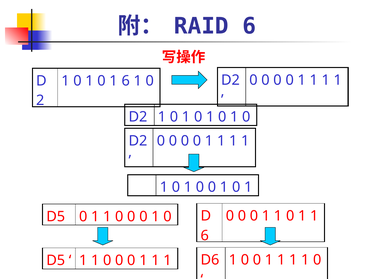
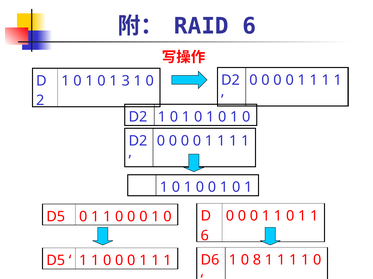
1 6: 6 -> 3 (126, 81)
0: 0 -> 8 (257, 261)
